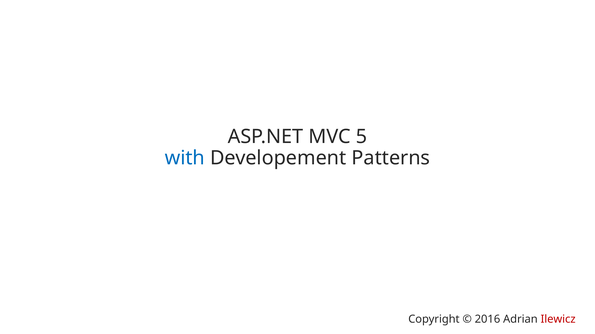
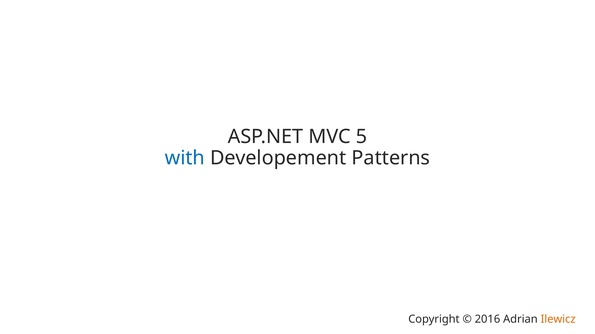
Ilewicz colour: red -> orange (558, 320)
